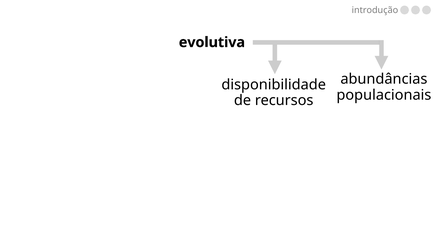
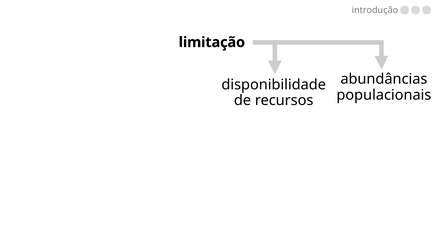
evolutiva: evolutiva -> limitação (212, 42)
